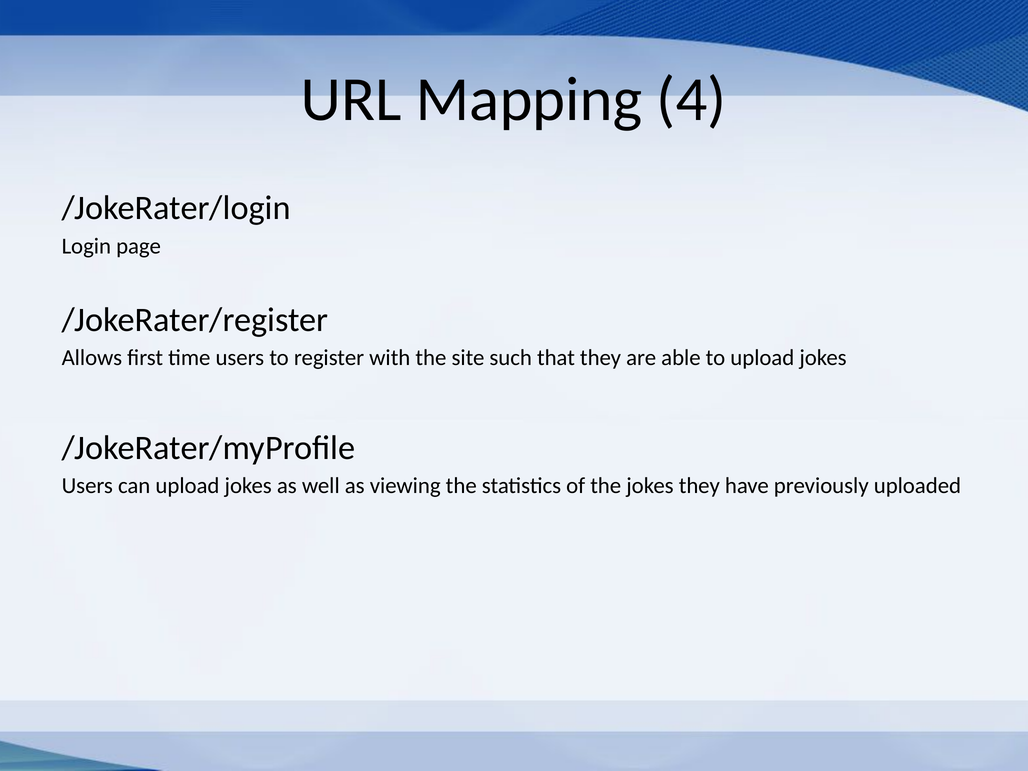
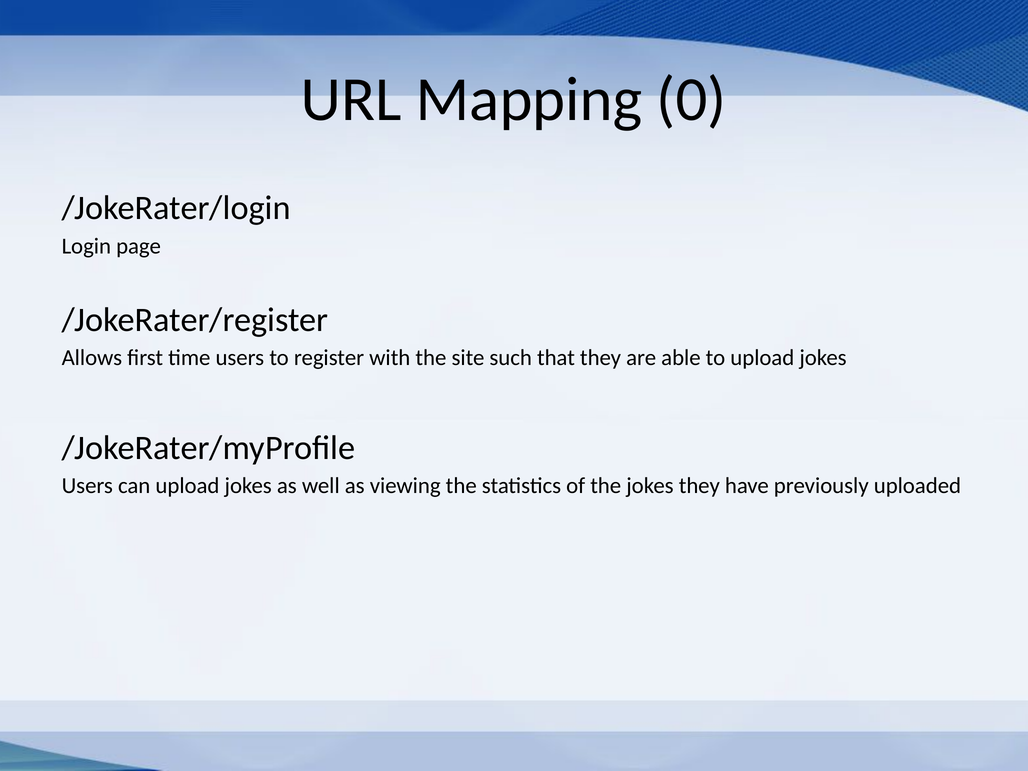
4: 4 -> 0 (691, 100)
